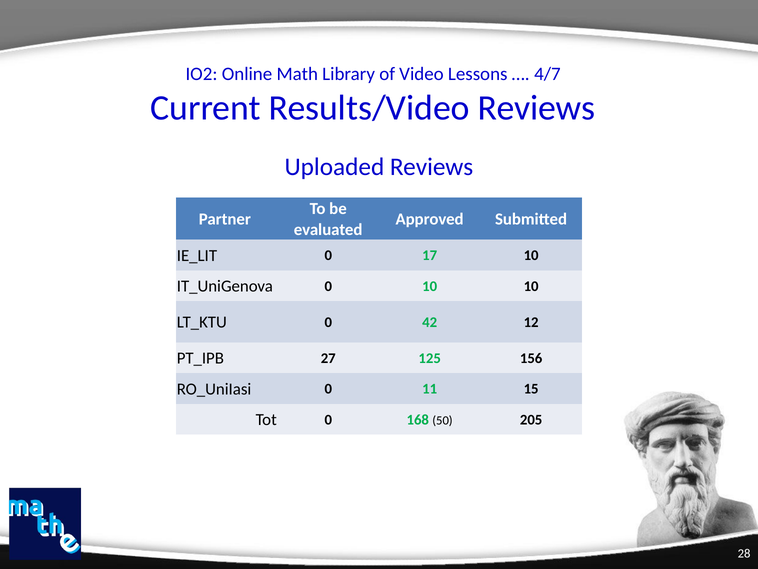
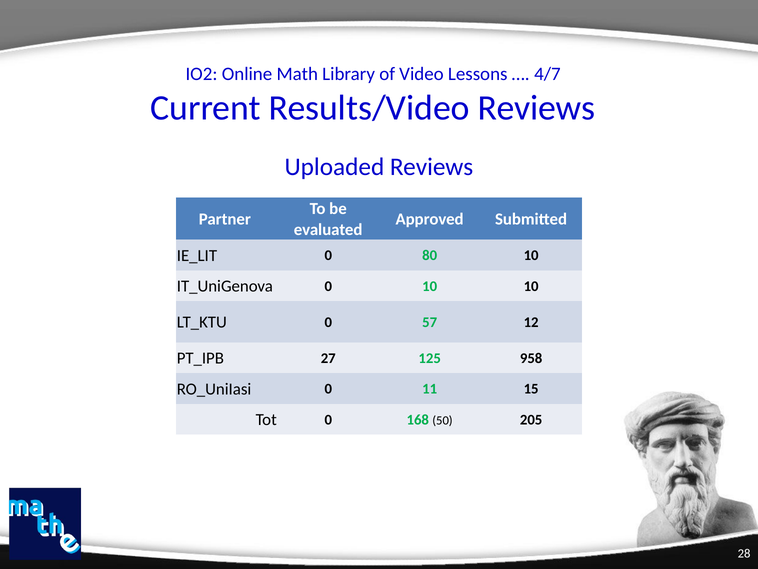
17: 17 -> 80 (430, 255)
42: 42 -> 57 (430, 322)
156: 156 -> 958 (531, 358)
